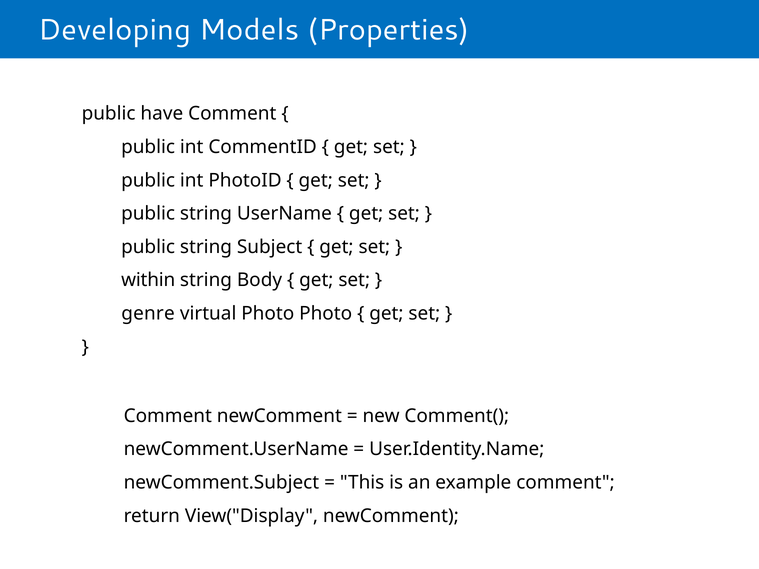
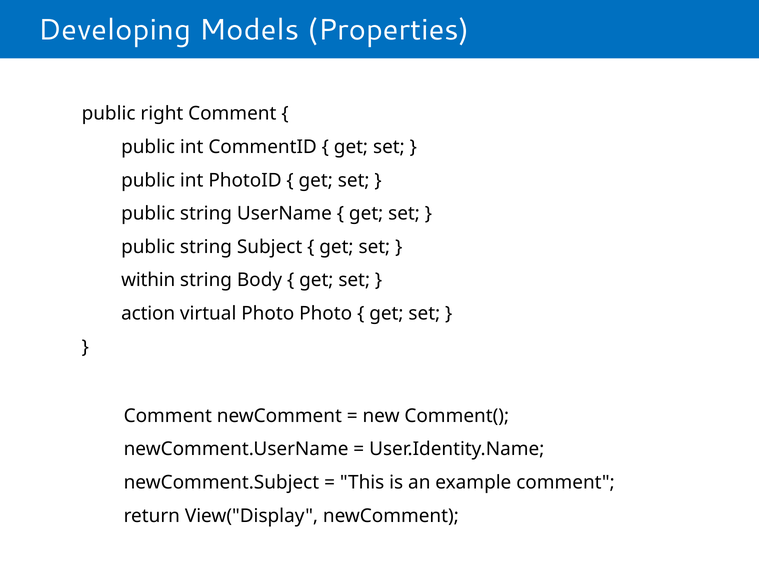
have: have -> right (162, 114)
genre: genre -> action (148, 314)
